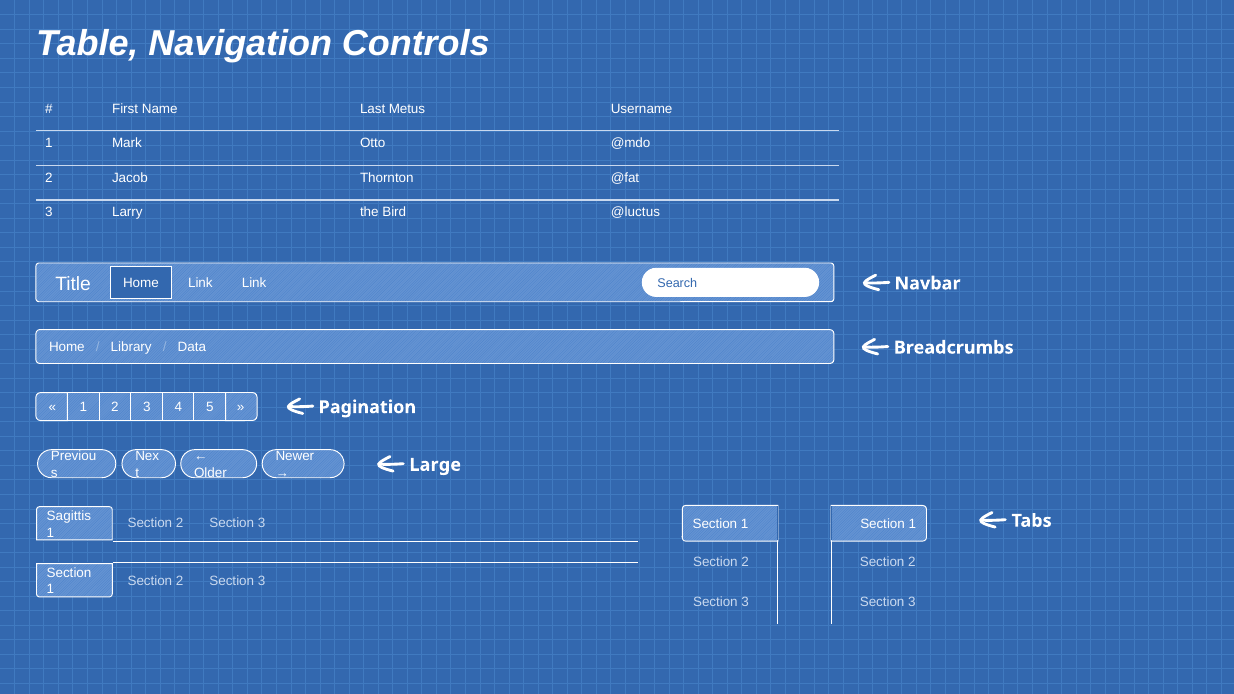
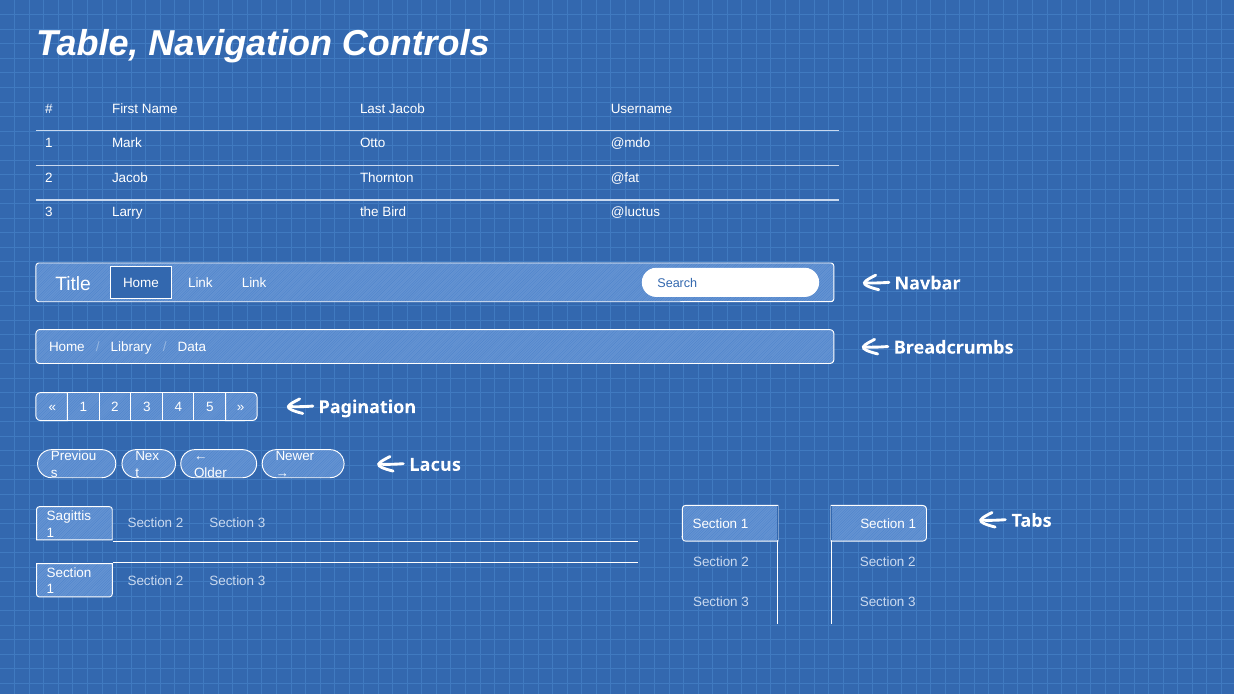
Last Metus: Metus -> Jacob (407, 109)
Large: Large -> Lacus (435, 465)
